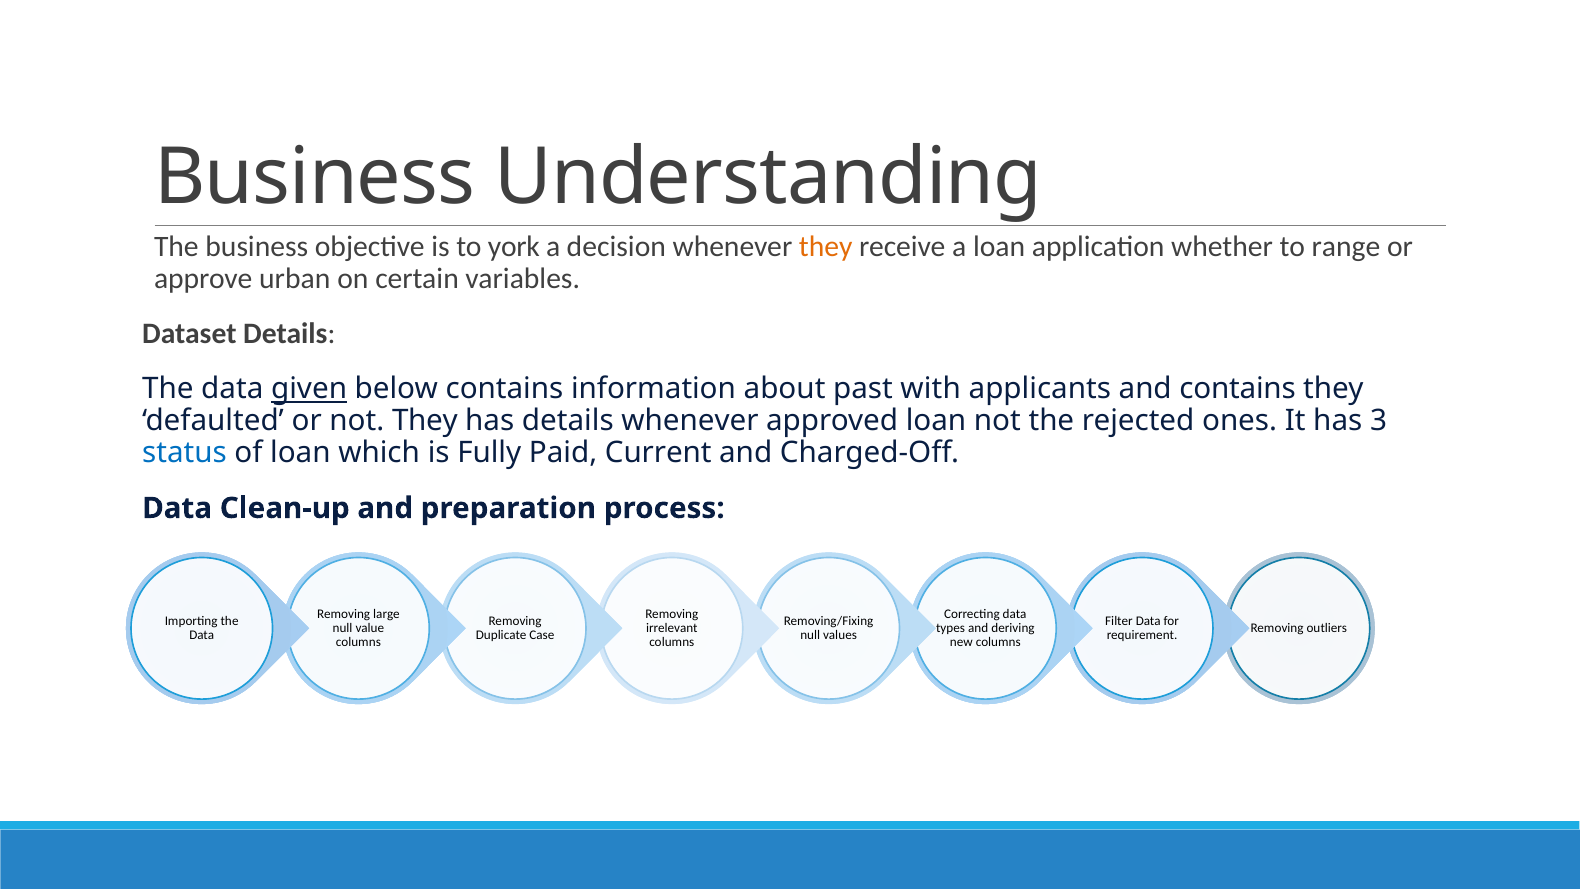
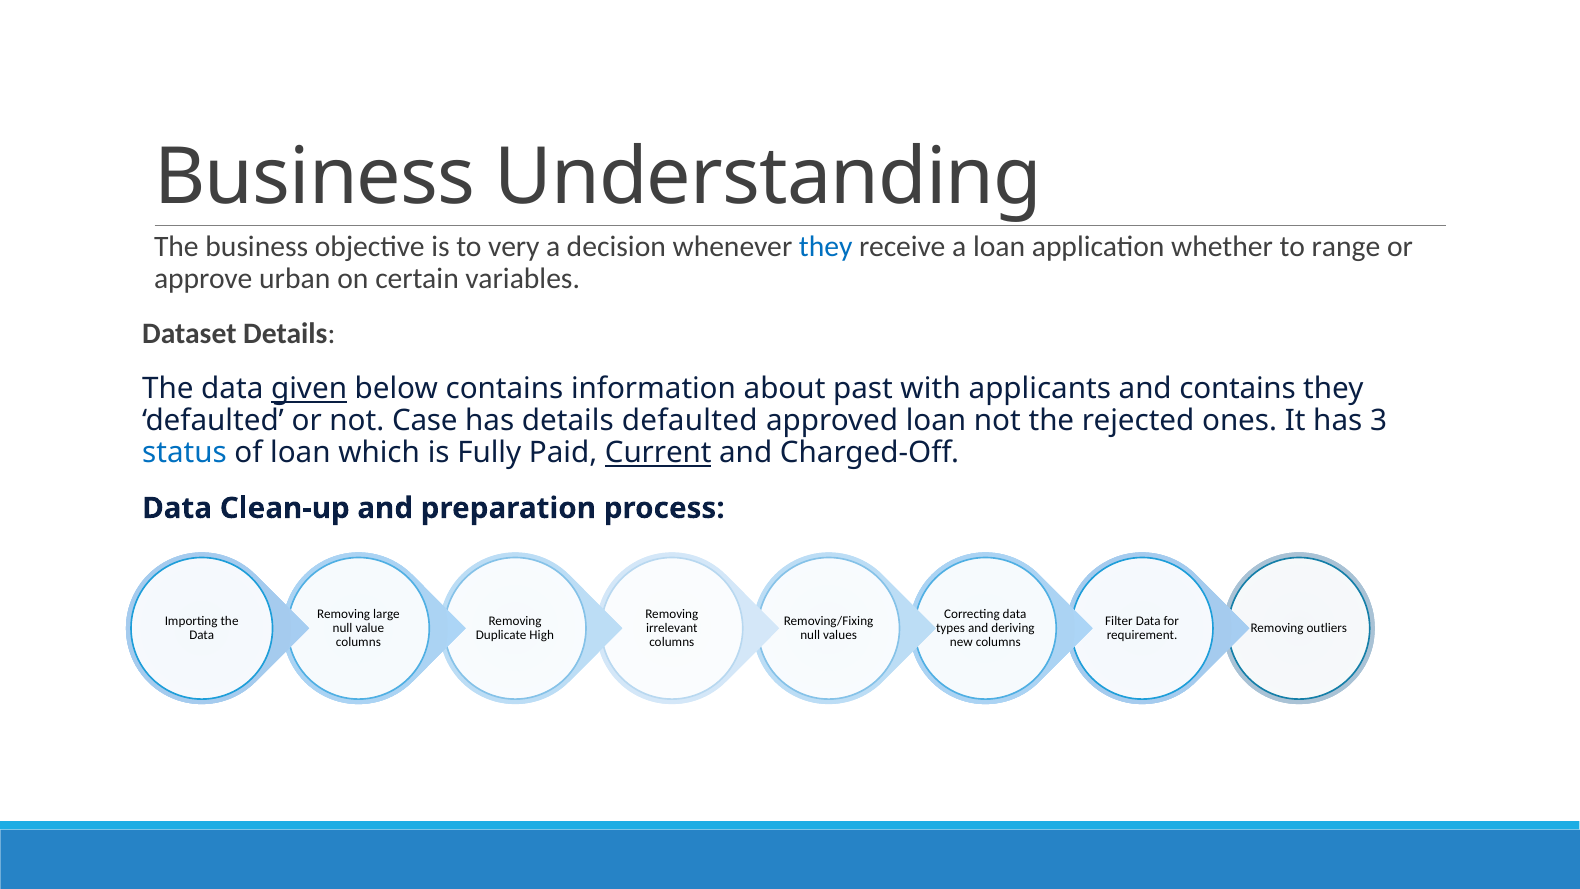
york: york -> very (514, 247)
they colour: orange -> blue (826, 247)
not They: They -> Case (425, 421)
details whenever: whenever -> defaulted (690, 421)
Current underline: none -> present (658, 453)
Case: Case -> High (542, 635)
